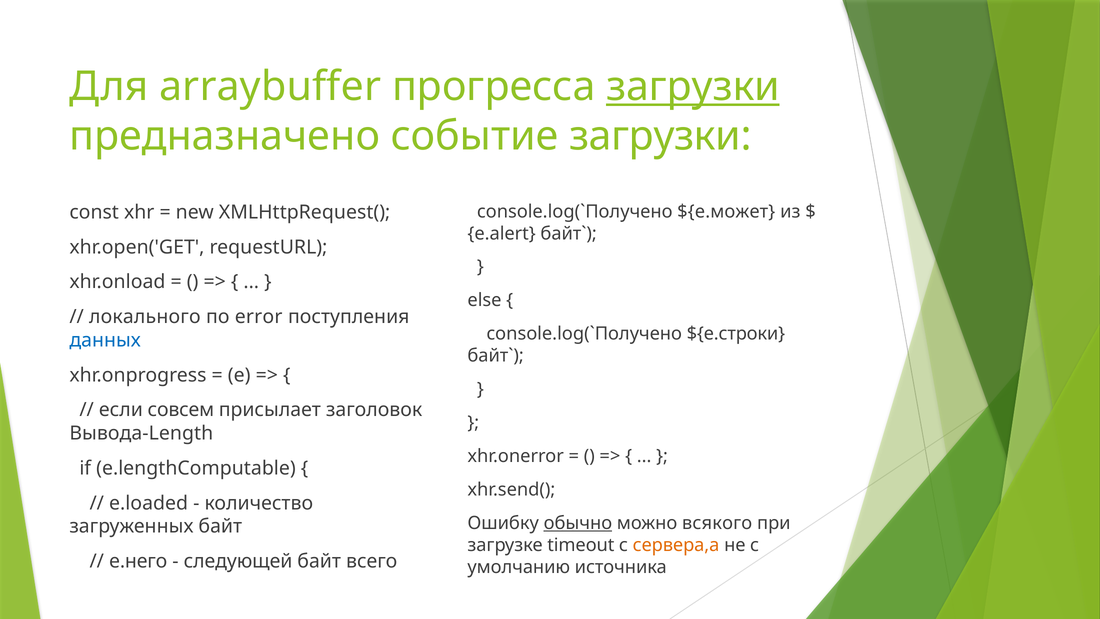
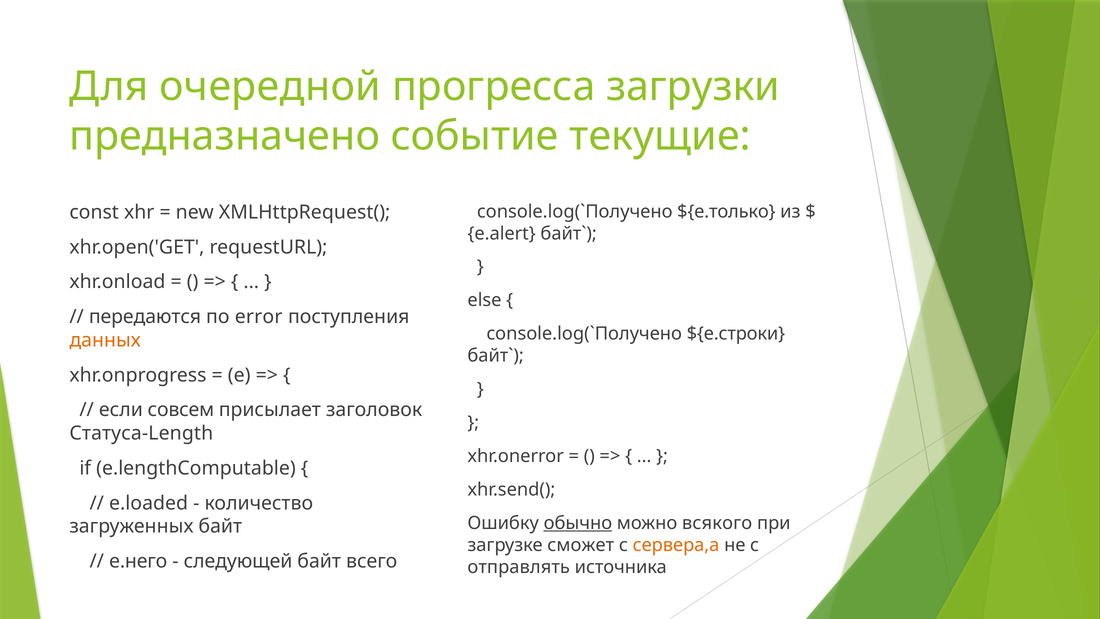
arraybuffer: arraybuffer -> очередной (270, 87)
загрузки underline: present -> none (693, 87)
событие загрузки: загрузки -> текущие (660, 136)
${e.может: ${e.может -> ${e.только (726, 211)
локального: локального -> передаются (145, 317)
данных colour: blue -> orange (105, 340)
Вывода-Length: Вывода-Length -> Статуса-Length (141, 433)
timeout: timeout -> сможет (581, 545)
умолчанию: умолчанию -> отправлять (519, 567)
